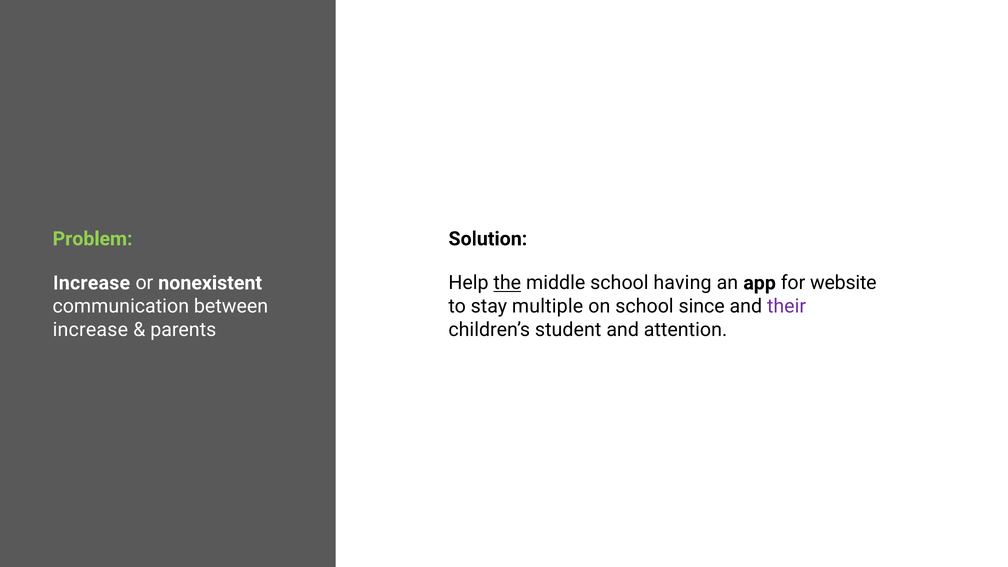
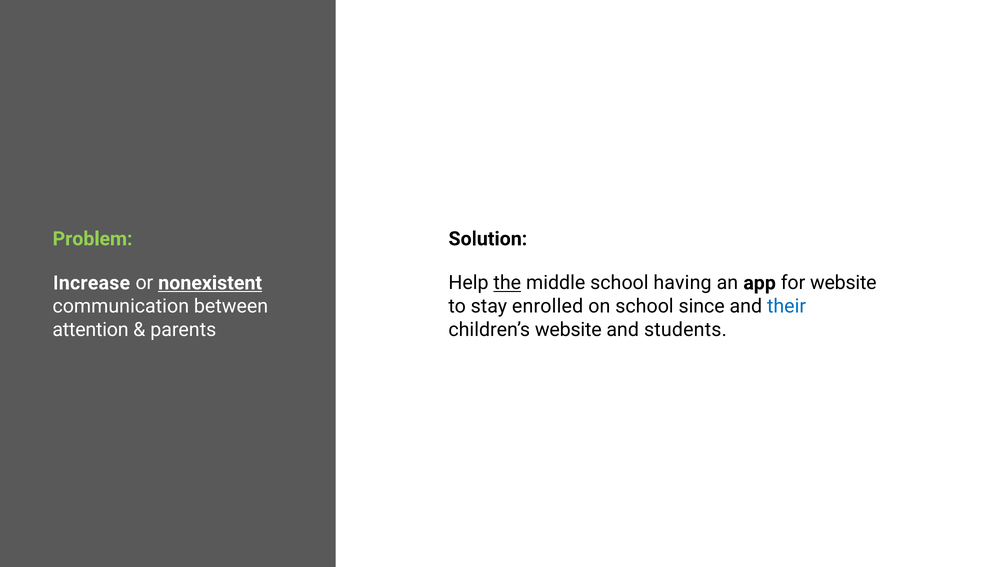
nonexistent underline: none -> present (210, 283)
multiple: multiple -> enrolled (548, 306)
their colour: purple -> blue (787, 306)
increase: increase -> attention (91, 330)
children’s student: student -> website (568, 330)
attention: attention -> students (685, 330)
